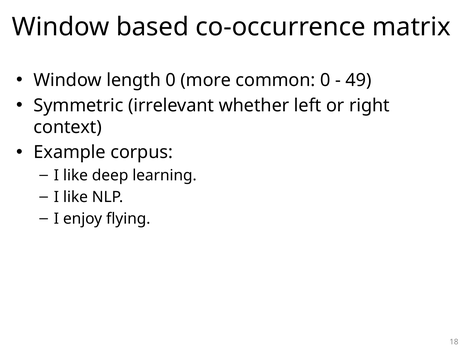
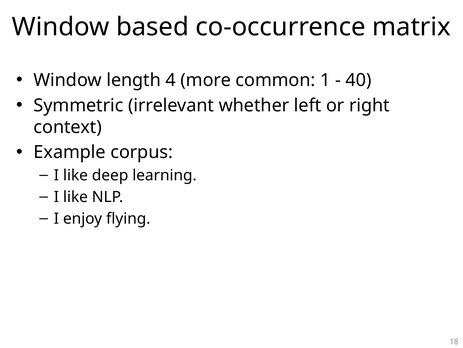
length 0: 0 -> 4 (171, 80)
common 0: 0 -> 1 (325, 80)
49: 49 -> 40 (358, 80)
